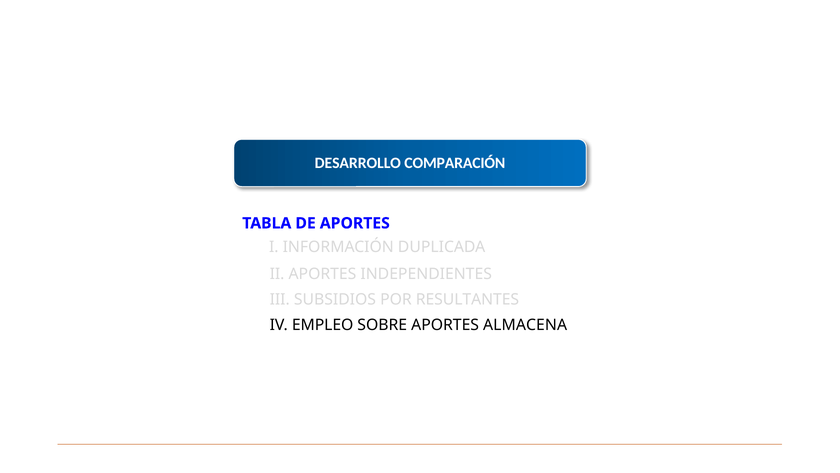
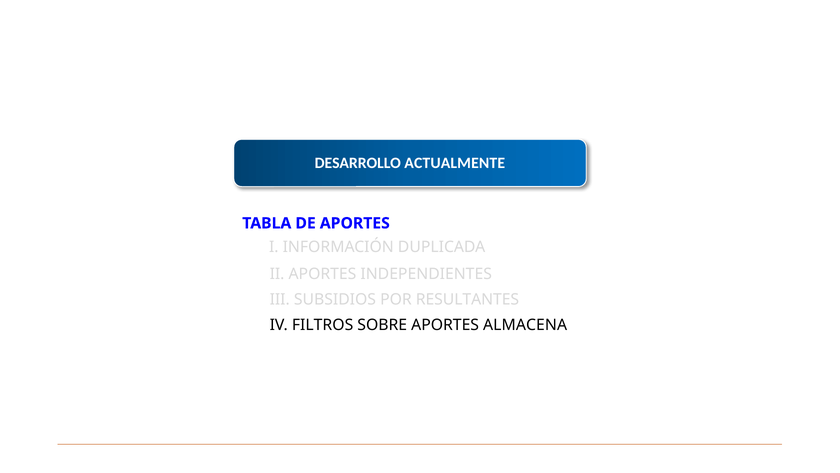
COMPARACIÓN: COMPARACIÓN -> ACTUALMENTE (455, 163)
EMPLEO: EMPLEO -> FILTROS (323, 324)
